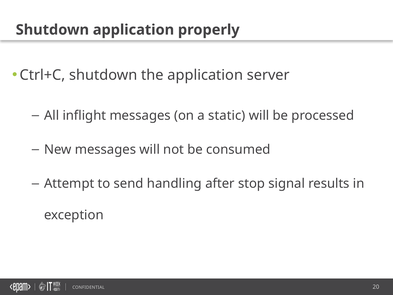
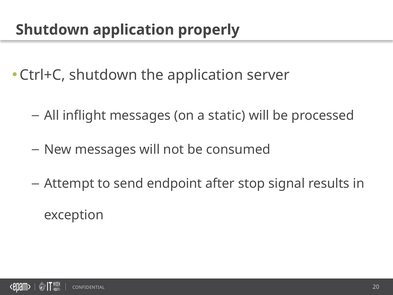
handling: handling -> endpoint (174, 184)
